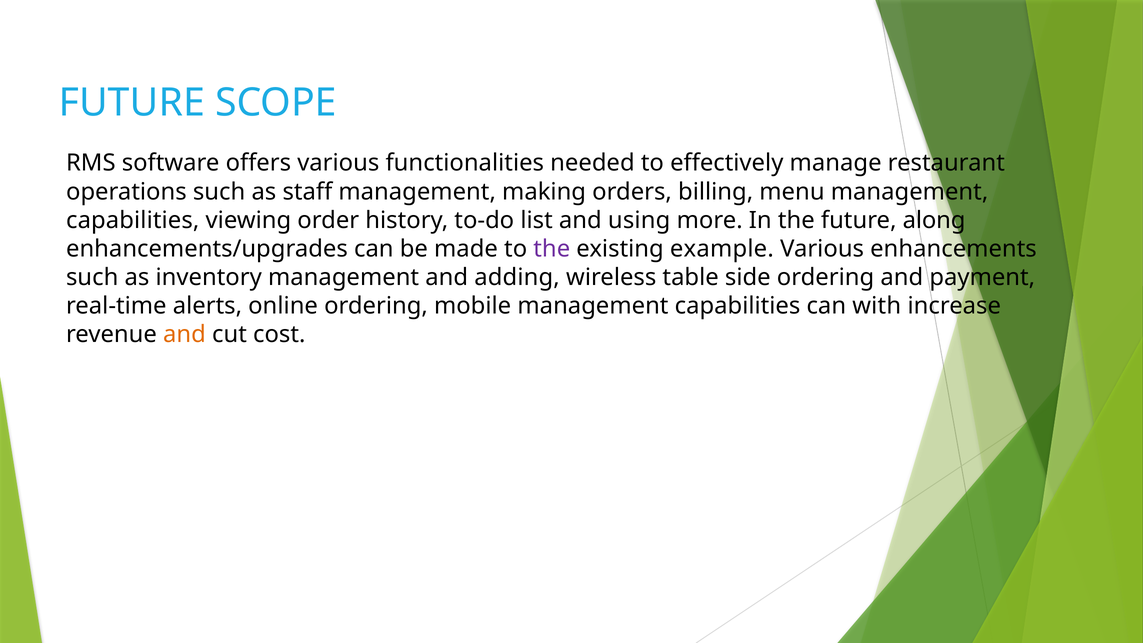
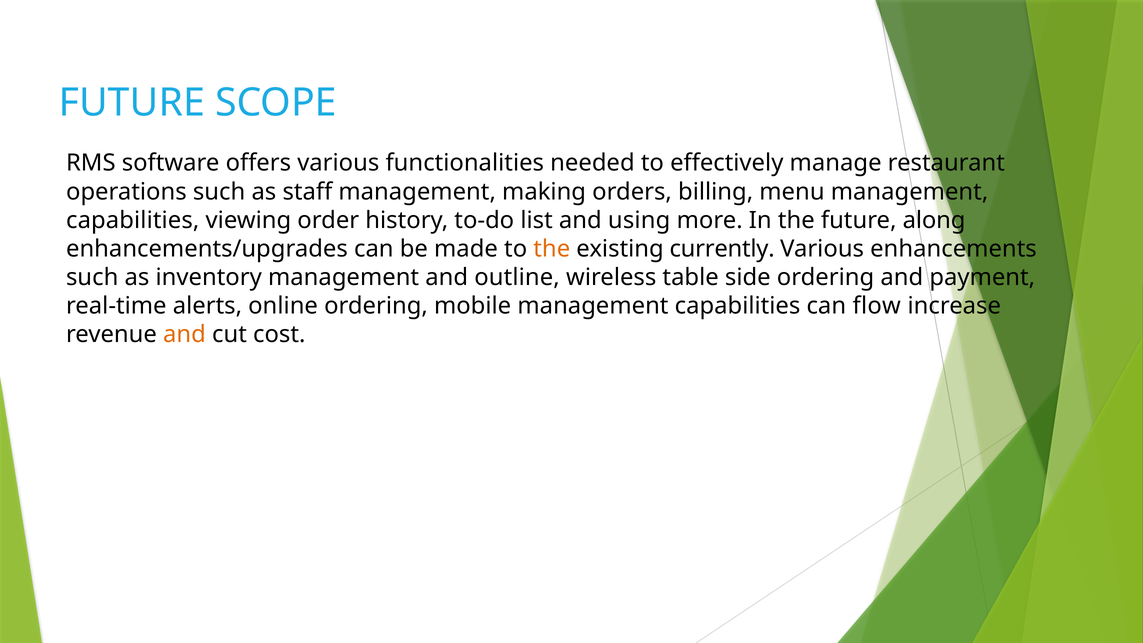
the colour: purple -> orange (552, 249)
example: example -> currently (722, 249)
adding: adding -> outline (517, 277)
with: with -> flow (877, 306)
